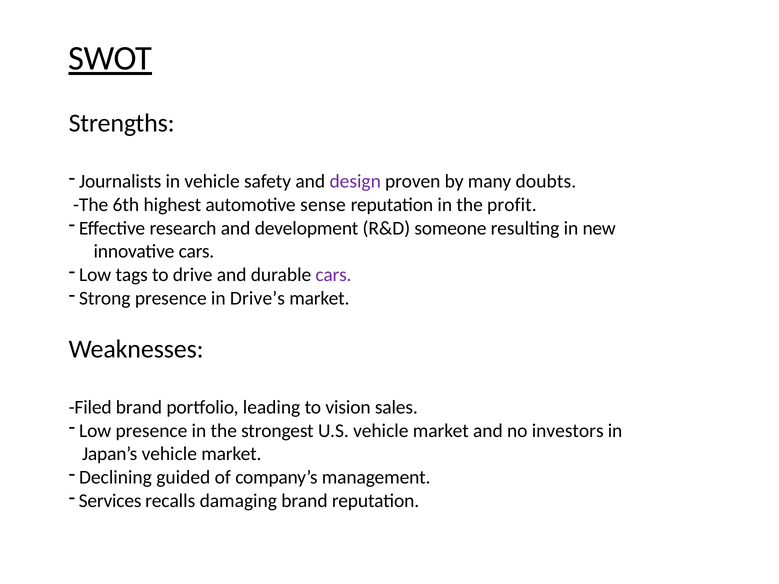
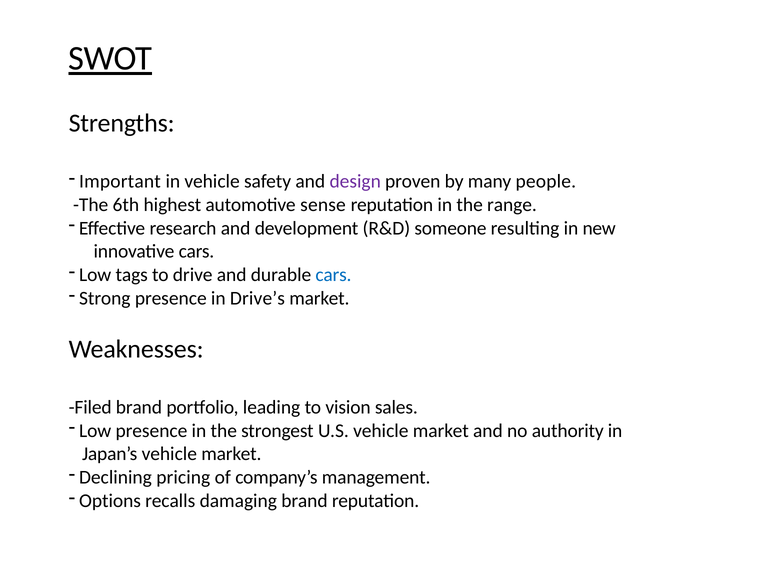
Journalists: Journalists -> Important (120, 181)
doubts: doubts -> people (546, 181)
profit: profit -> range (512, 205)
cars colour: purple -> blue (333, 275)
investors: investors -> authority (568, 431)
guided: guided -> pricing (183, 478)
Services: Services -> Options (110, 501)
